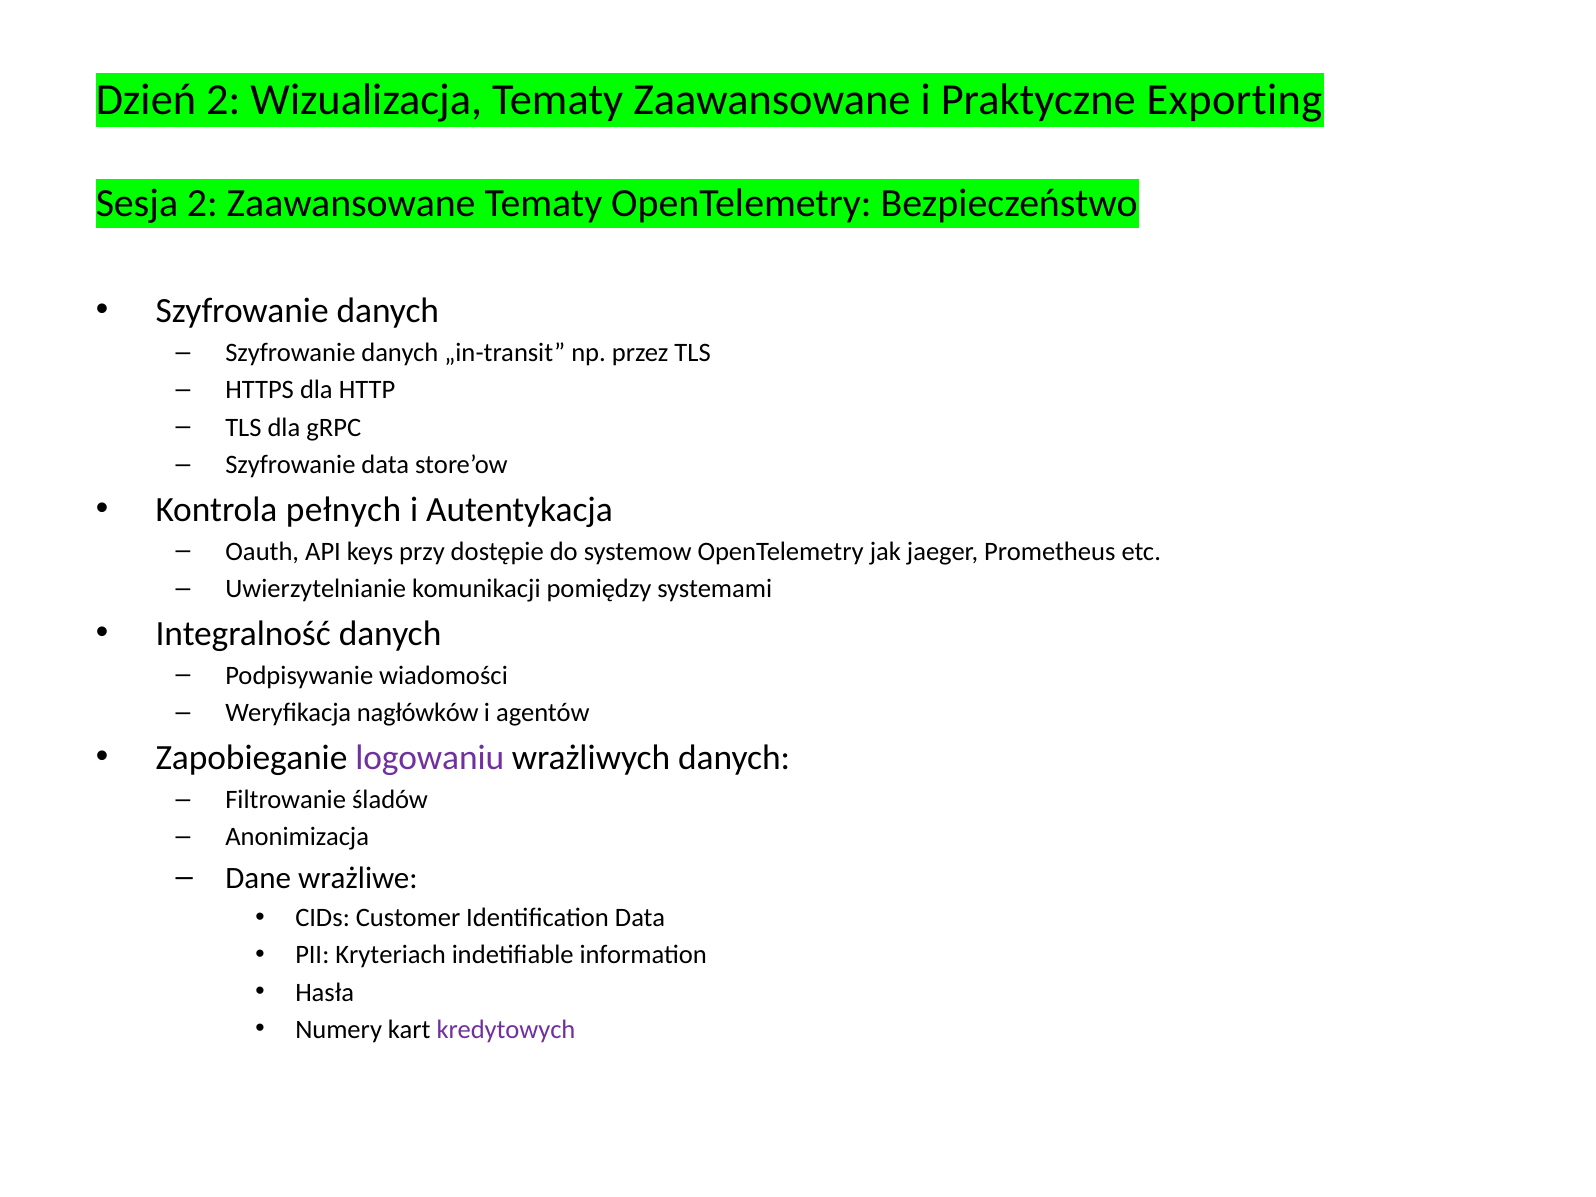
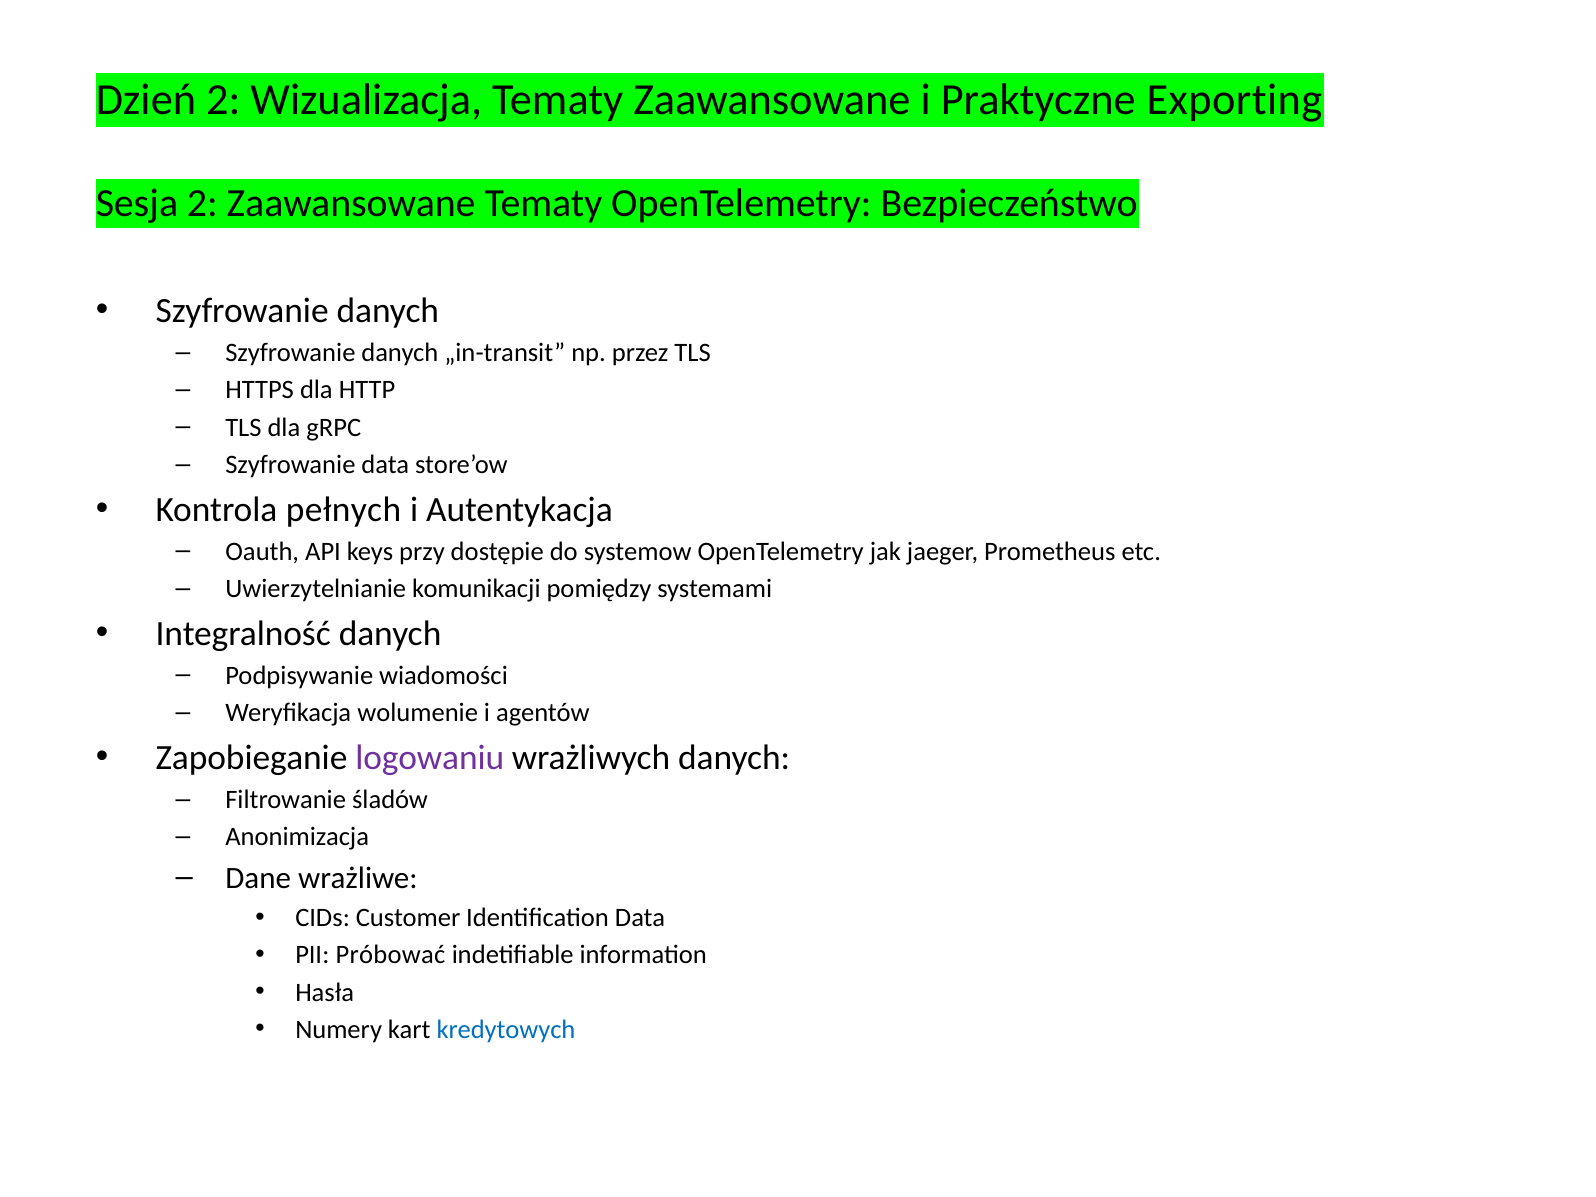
nagłówków: nagłówków -> wolumenie (418, 713)
Kryteriach: Kryteriach -> Próbować (390, 955)
kredytowych colour: purple -> blue (506, 1030)
